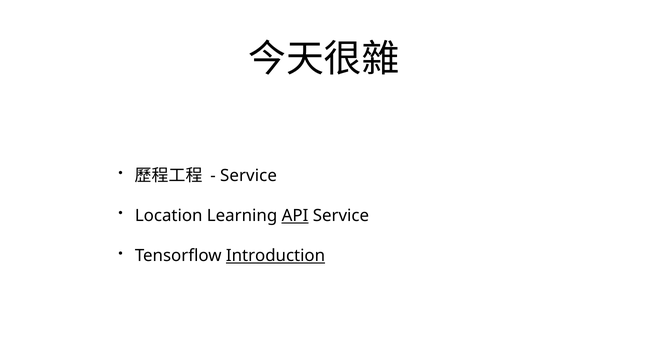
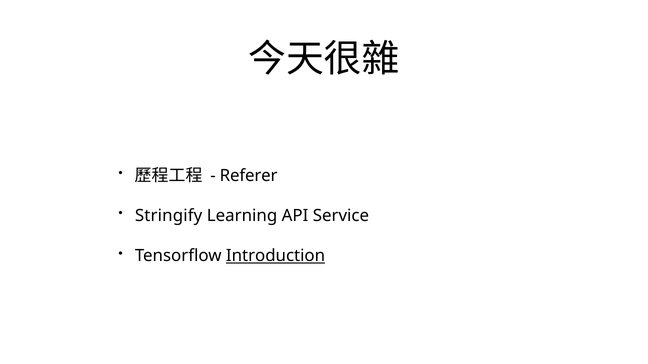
Service: Service -> Referer (249, 176)
Location: Location -> Stringify (169, 216)
API underline: present -> none (295, 216)
